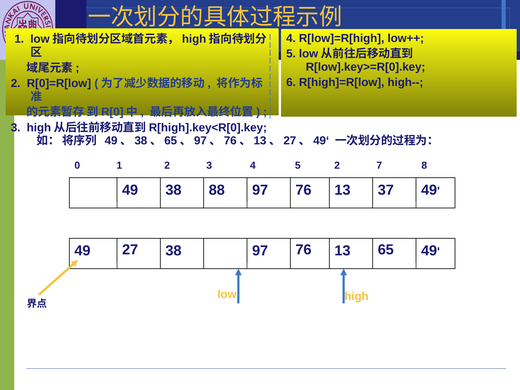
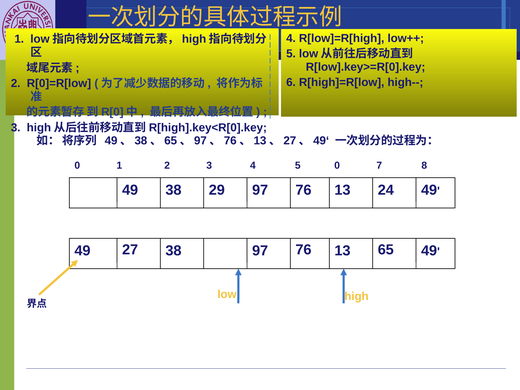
5 2: 2 -> 0 (337, 165)
88: 88 -> 29 (217, 190)
37: 37 -> 24 (386, 190)
